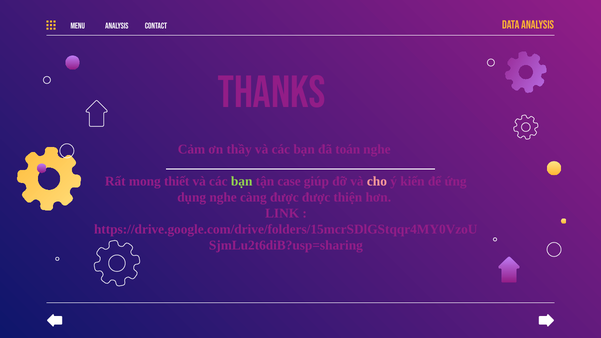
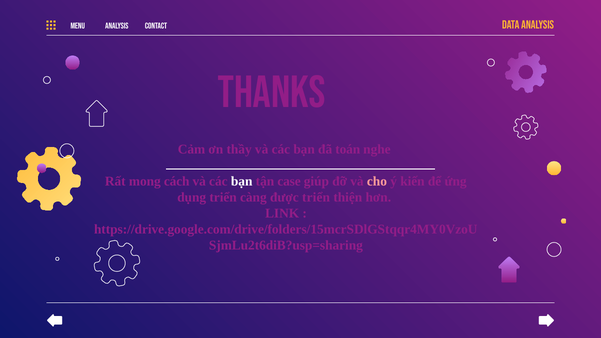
thiết: thiết -> cách (177, 182)
bạn colour: light green -> white (242, 182)
dụng nghe: nghe -> triển (223, 198)
được được: được -> triển (316, 198)
